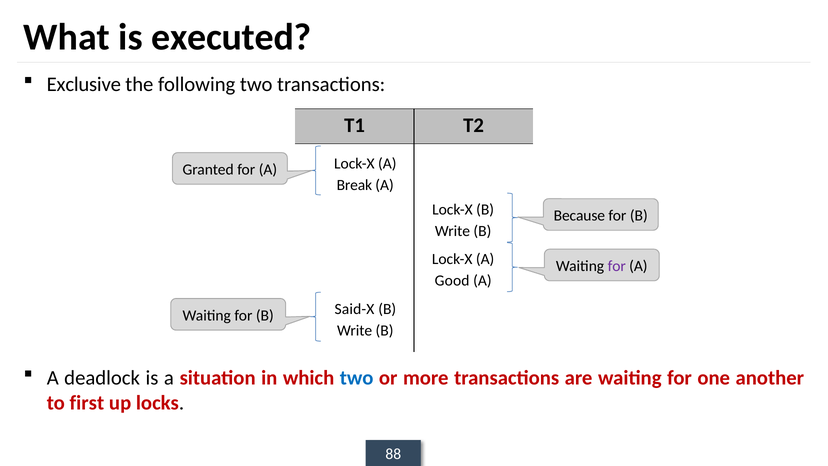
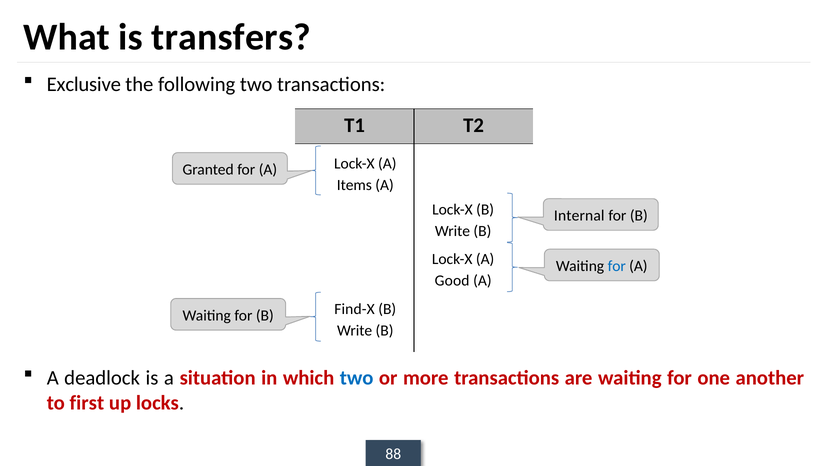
executed: executed -> transfers (231, 37)
Break: Break -> Items (354, 185)
Because: Because -> Internal (579, 215)
for colour: purple -> blue (617, 266)
Said-X: Said-X -> Find-X (355, 309)
